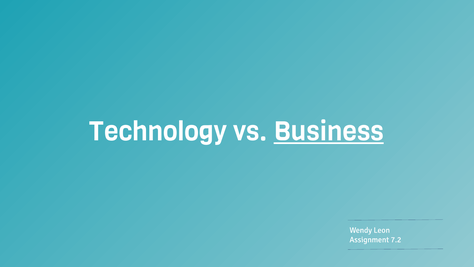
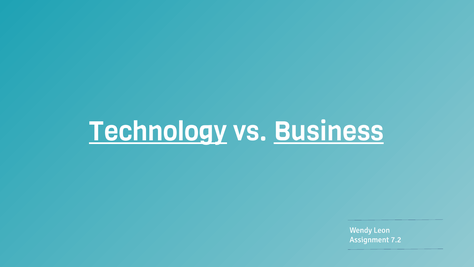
Technology underline: none -> present (158, 131)
